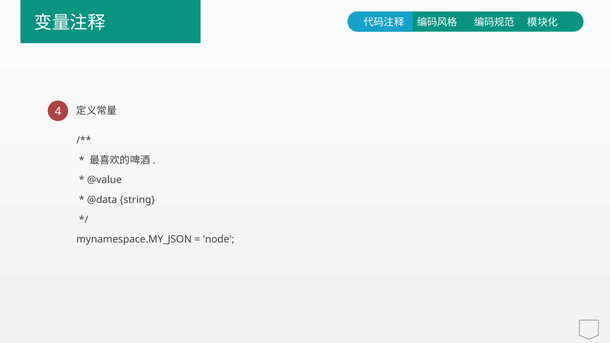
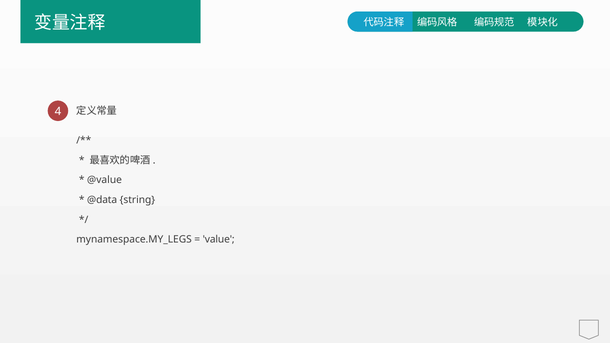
mynamespace.MY_JSON: mynamespace.MY_JSON -> mynamespace.MY_LEGS (134, 240)
node: node -> value (219, 240)
